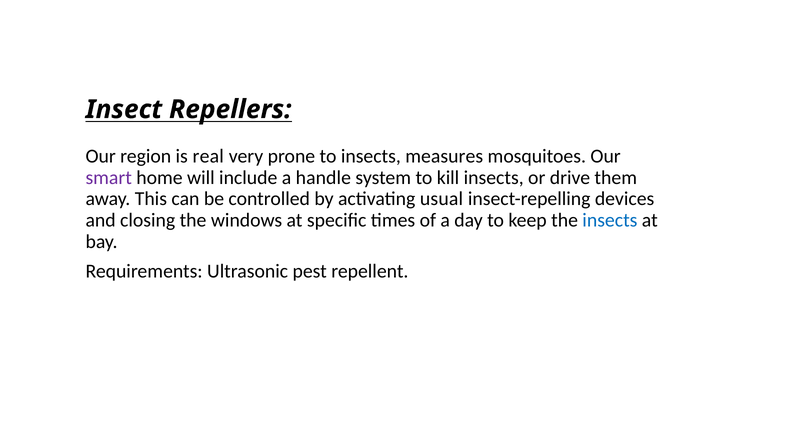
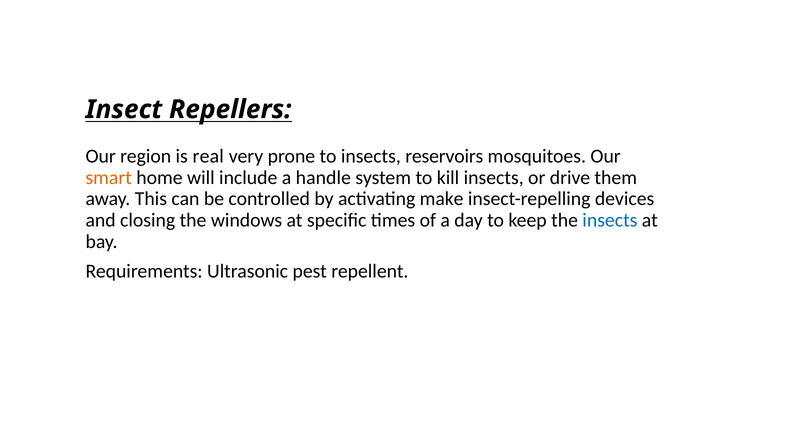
measures: measures -> reservoirs (444, 156)
smart colour: purple -> orange (109, 178)
usual: usual -> make (442, 199)
